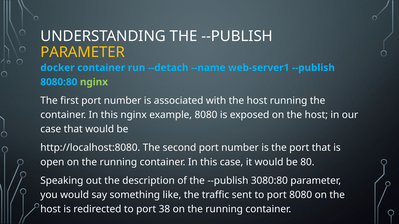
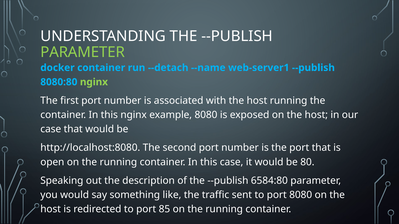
PARAMETER colour: yellow -> light green (83, 52)
3080:80: 3080:80 -> 6584:80 (269, 181)
38: 38 -> 85 (164, 210)
